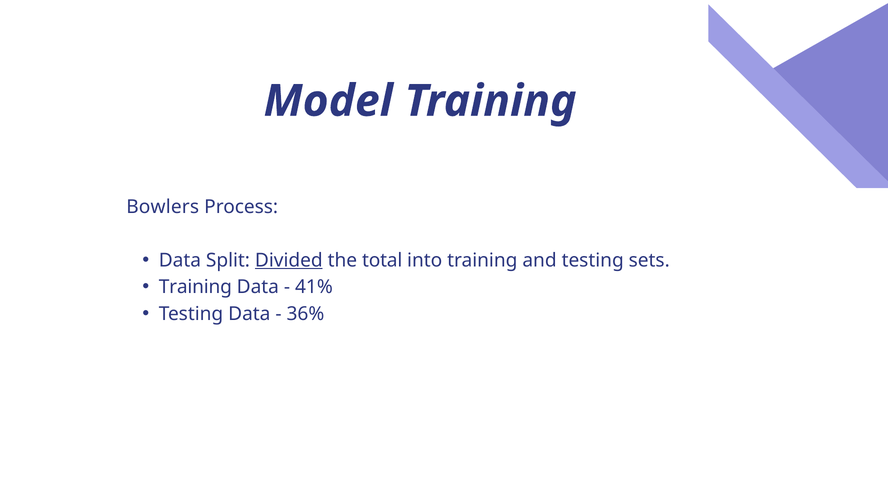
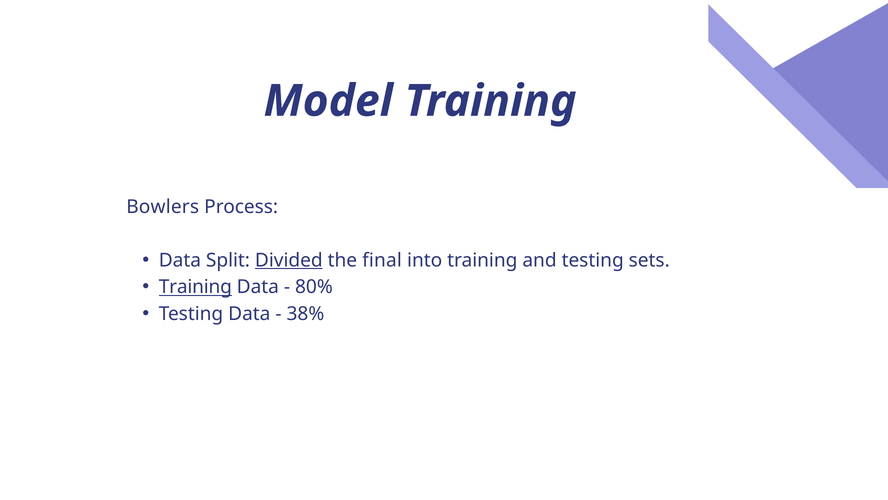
total: total -> final (382, 260)
Training underline: none -> present (195, 287)
41%: 41% -> 80% (314, 287)
36%: 36% -> 38% (305, 314)
